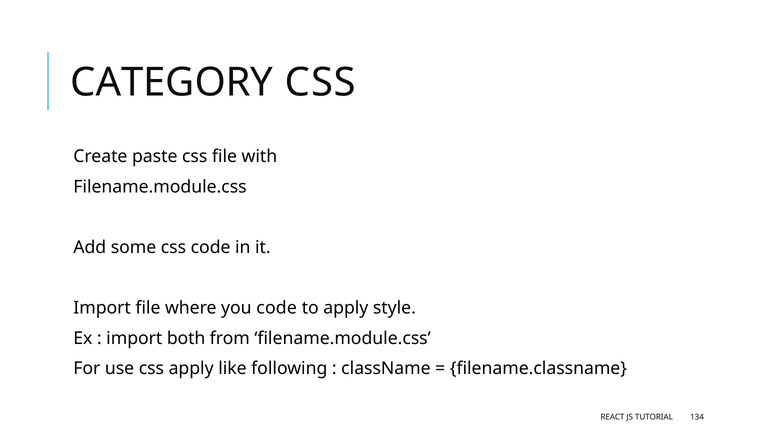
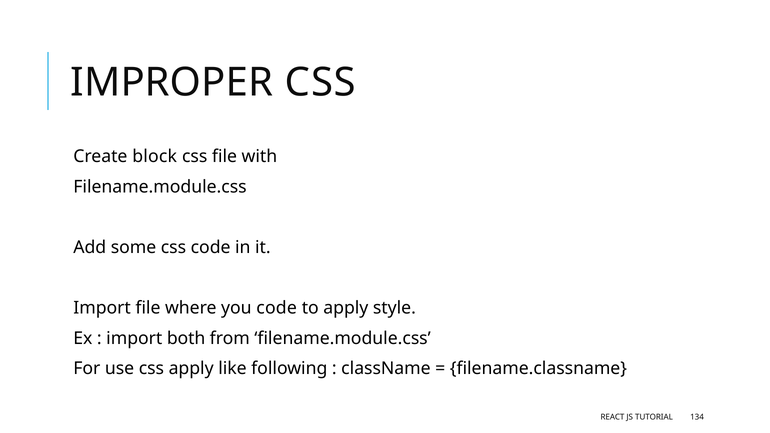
CATEGORY: CATEGORY -> IMPROPER (172, 83)
paste: paste -> block (155, 157)
